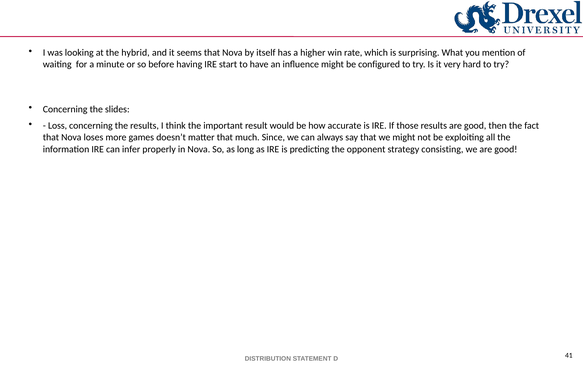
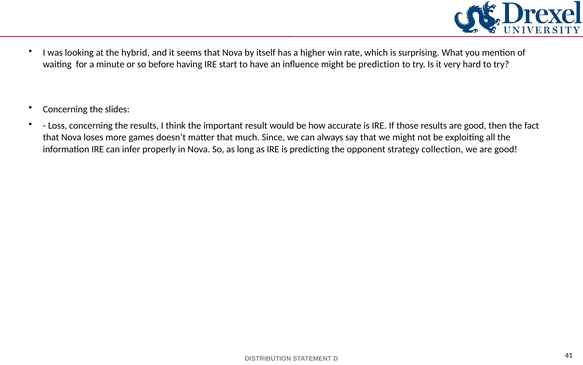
configured: configured -> prediction (379, 64)
consisting: consisting -> collection (442, 149)
